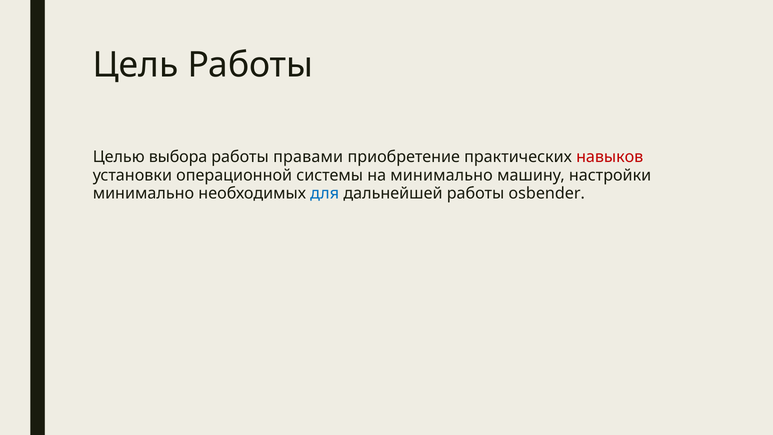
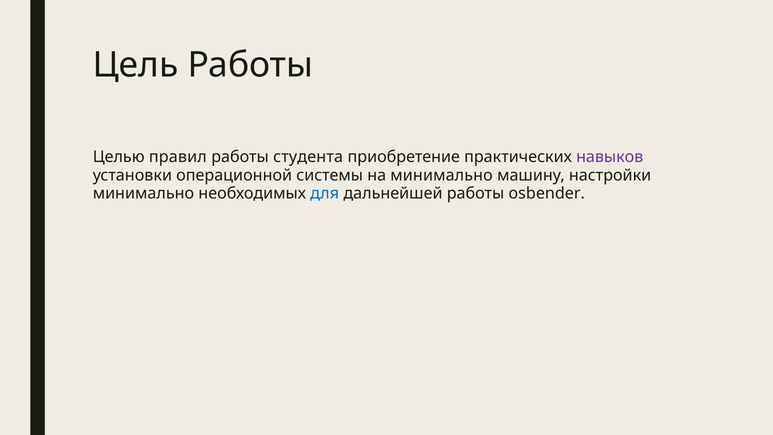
выбора: выбора -> правил (178, 157)
правами: правами -> студента (308, 157)
навыков colour: red -> purple (610, 157)
